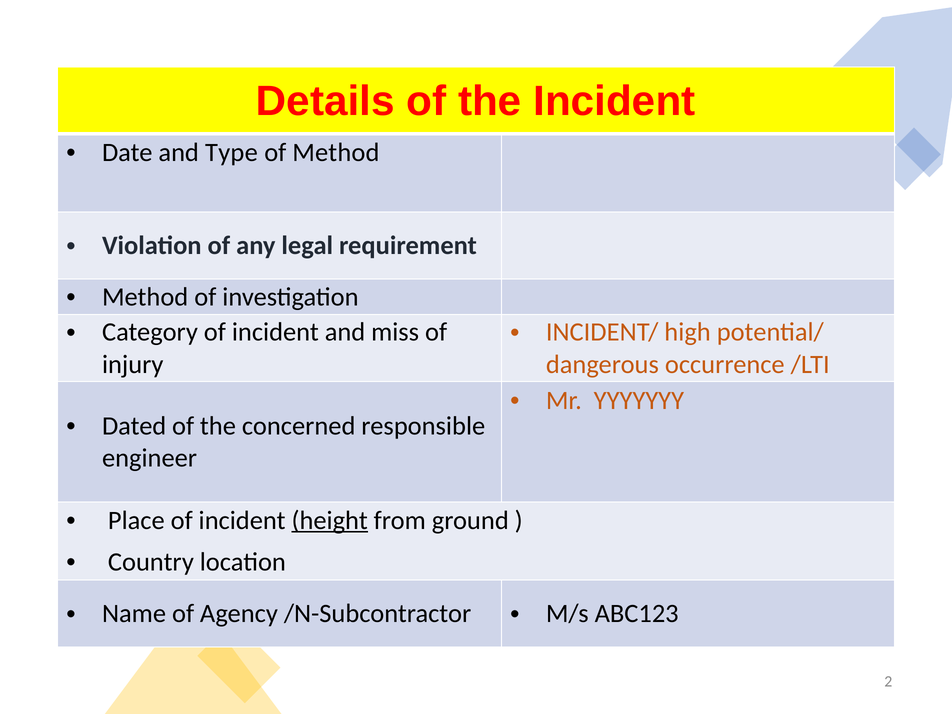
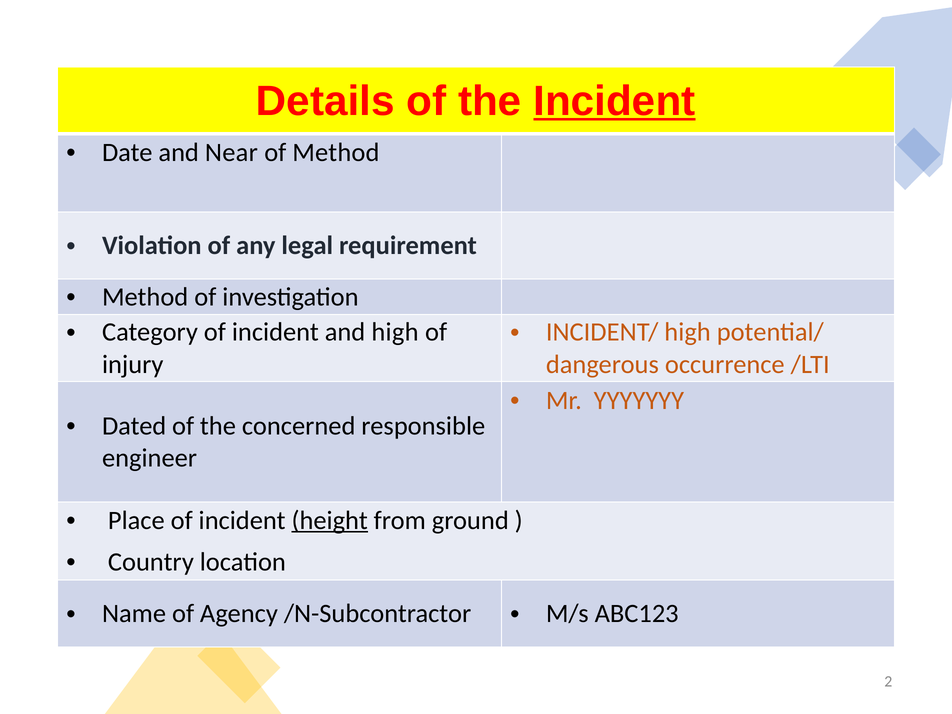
Incident underline: none -> present (614, 101)
Type: Type -> Near (231, 152)
and miss: miss -> high (395, 332)
